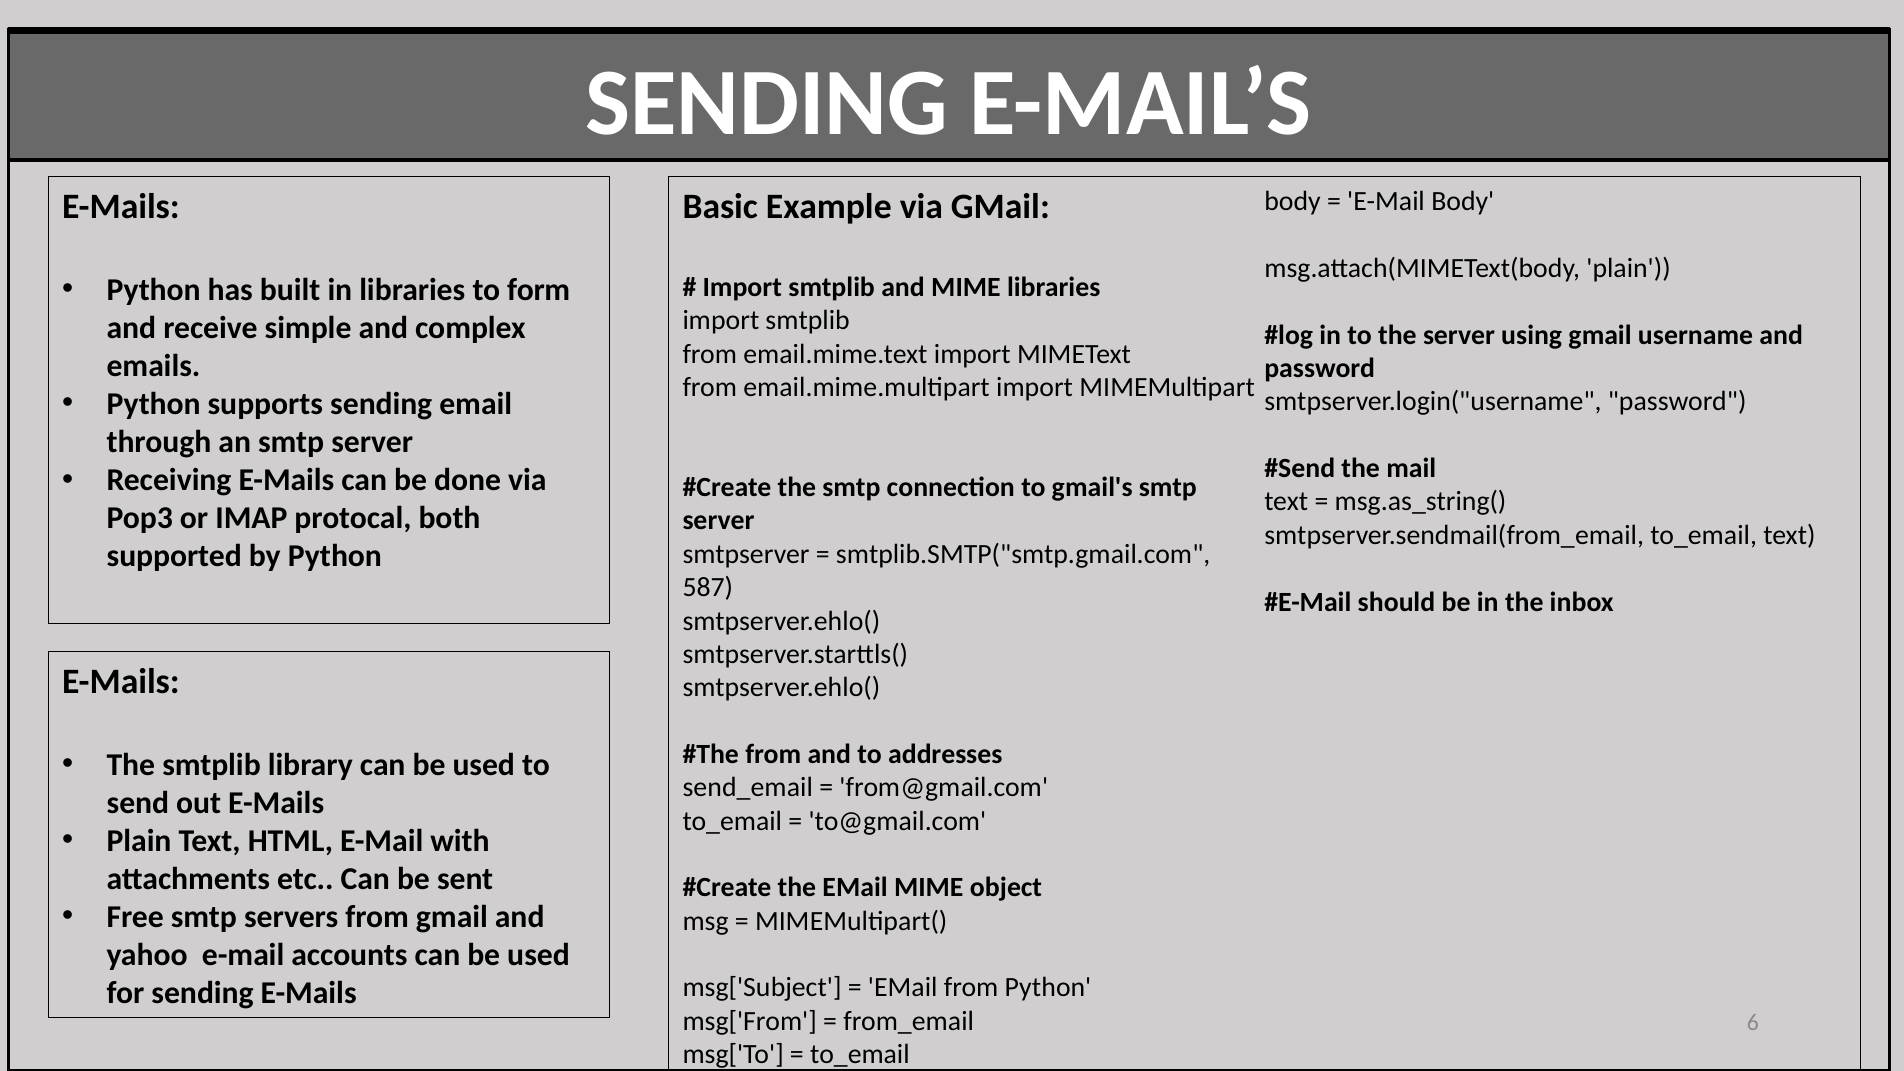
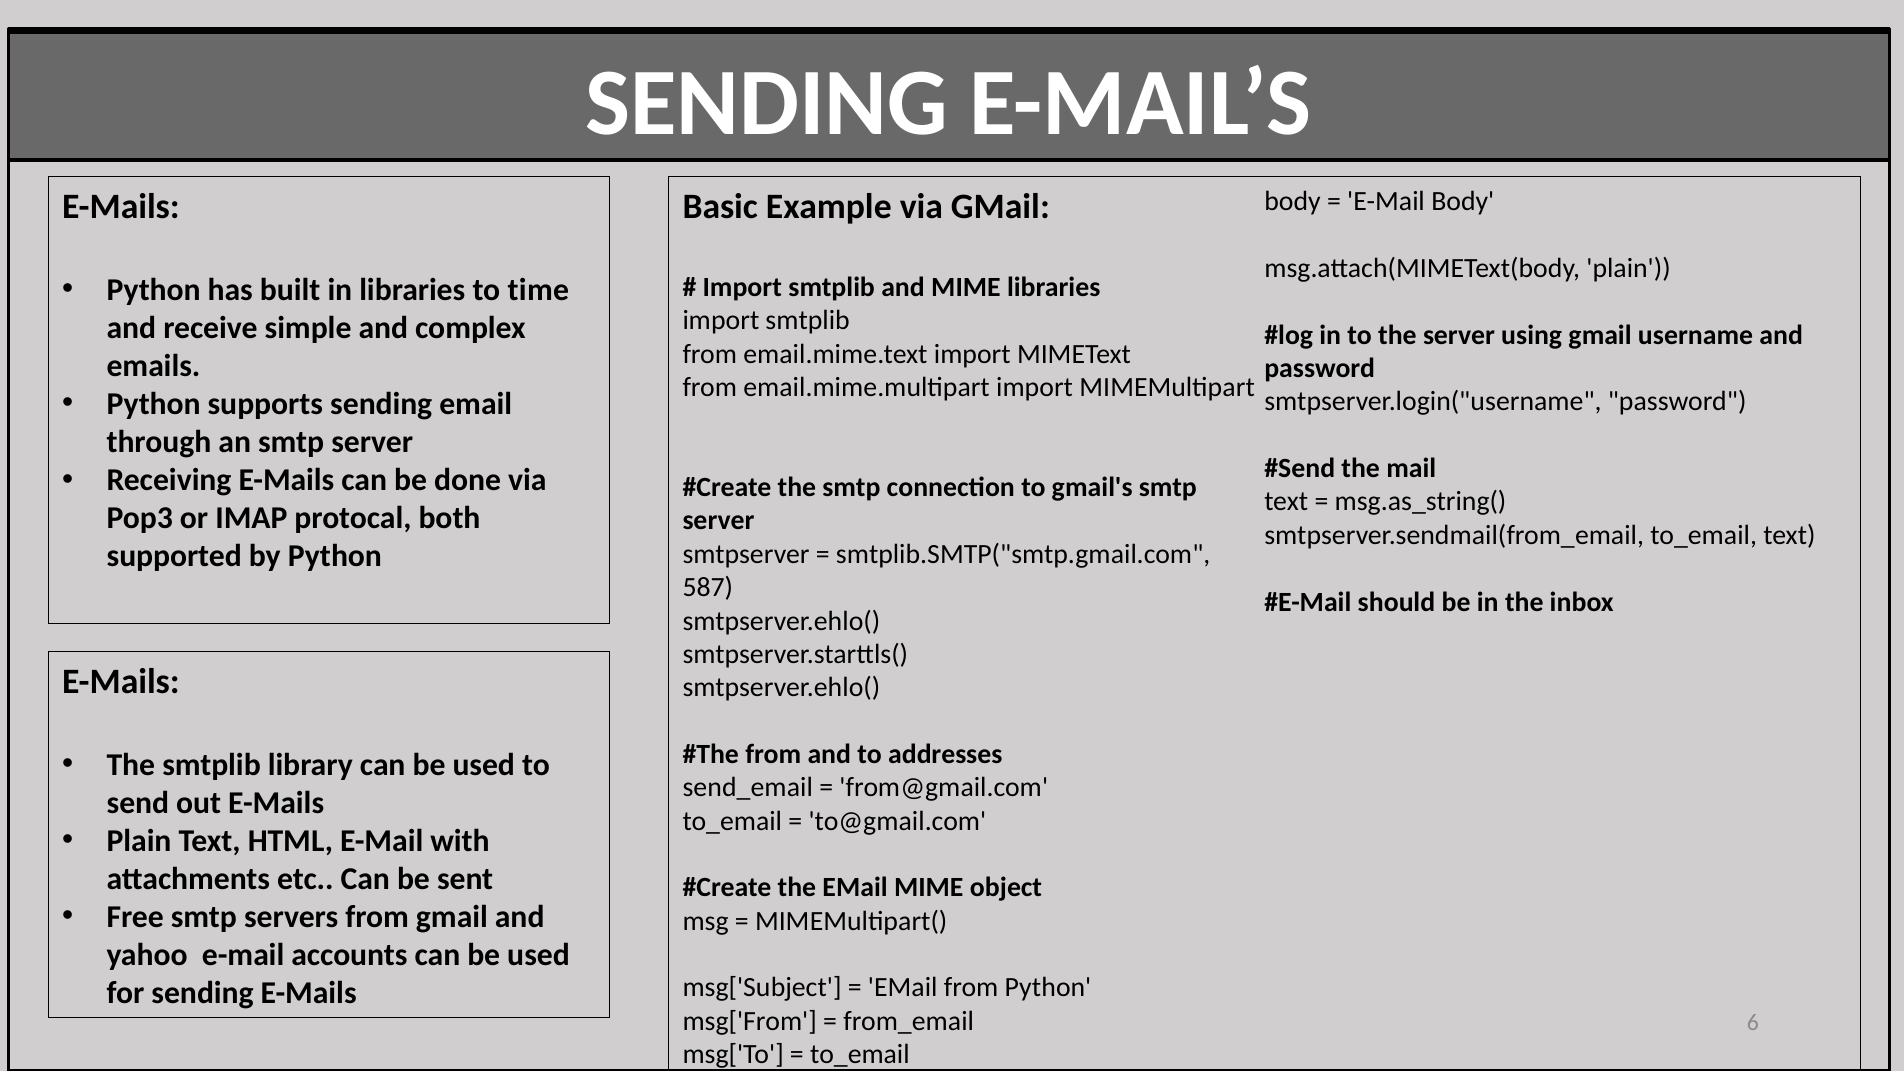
form: form -> time (538, 290)
